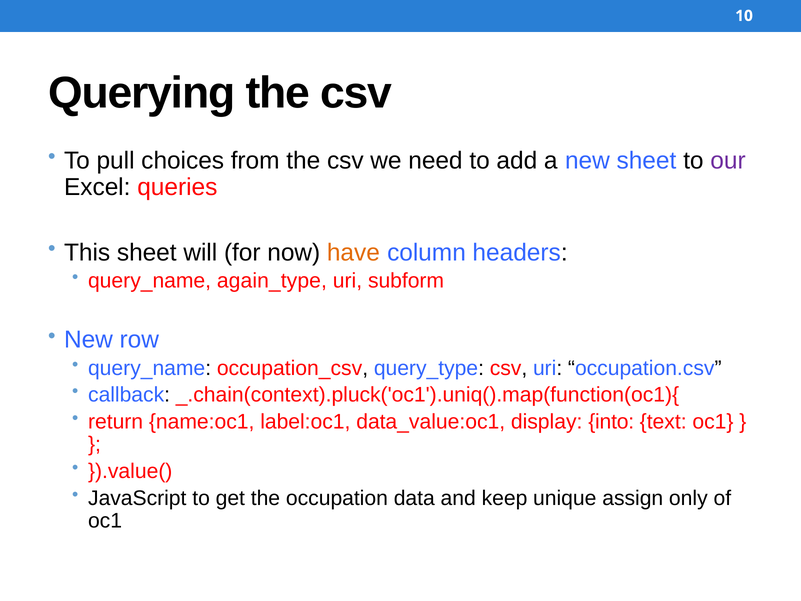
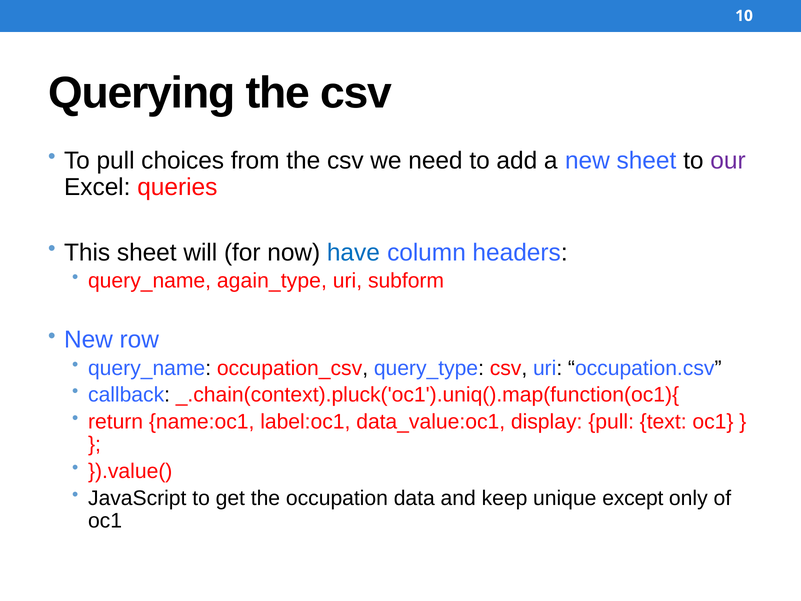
have colour: orange -> blue (353, 252)
display into: into -> pull (611, 421)
assign: assign -> except (633, 498)
